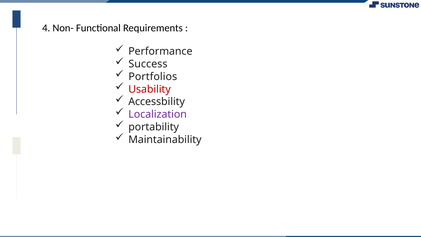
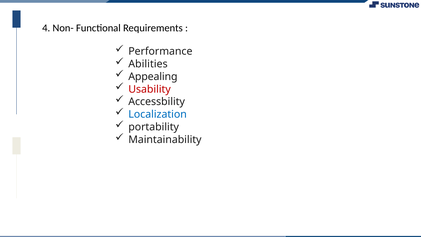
Success: Success -> Abilities (148, 64)
Portfolios: Portfolios -> Appealing (153, 77)
Localization colour: purple -> blue (158, 114)
